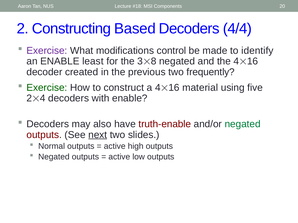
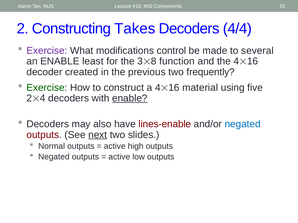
Based: Based -> Takes (135, 29)
identify: identify -> several (257, 51)
negated: negated -> function (177, 61)
enable underline: none -> present (130, 99)
truth-enable: truth-enable -> lines-enable (165, 124)
negated colour: green -> blue (243, 124)
